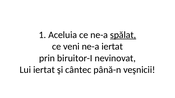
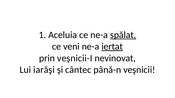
iertat underline: none -> present (112, 47)
biruitor-I: biruitor-I -> veşnicii-I (75, 58)
Lui iertat: iertat -> iarăşi (44, 70)
